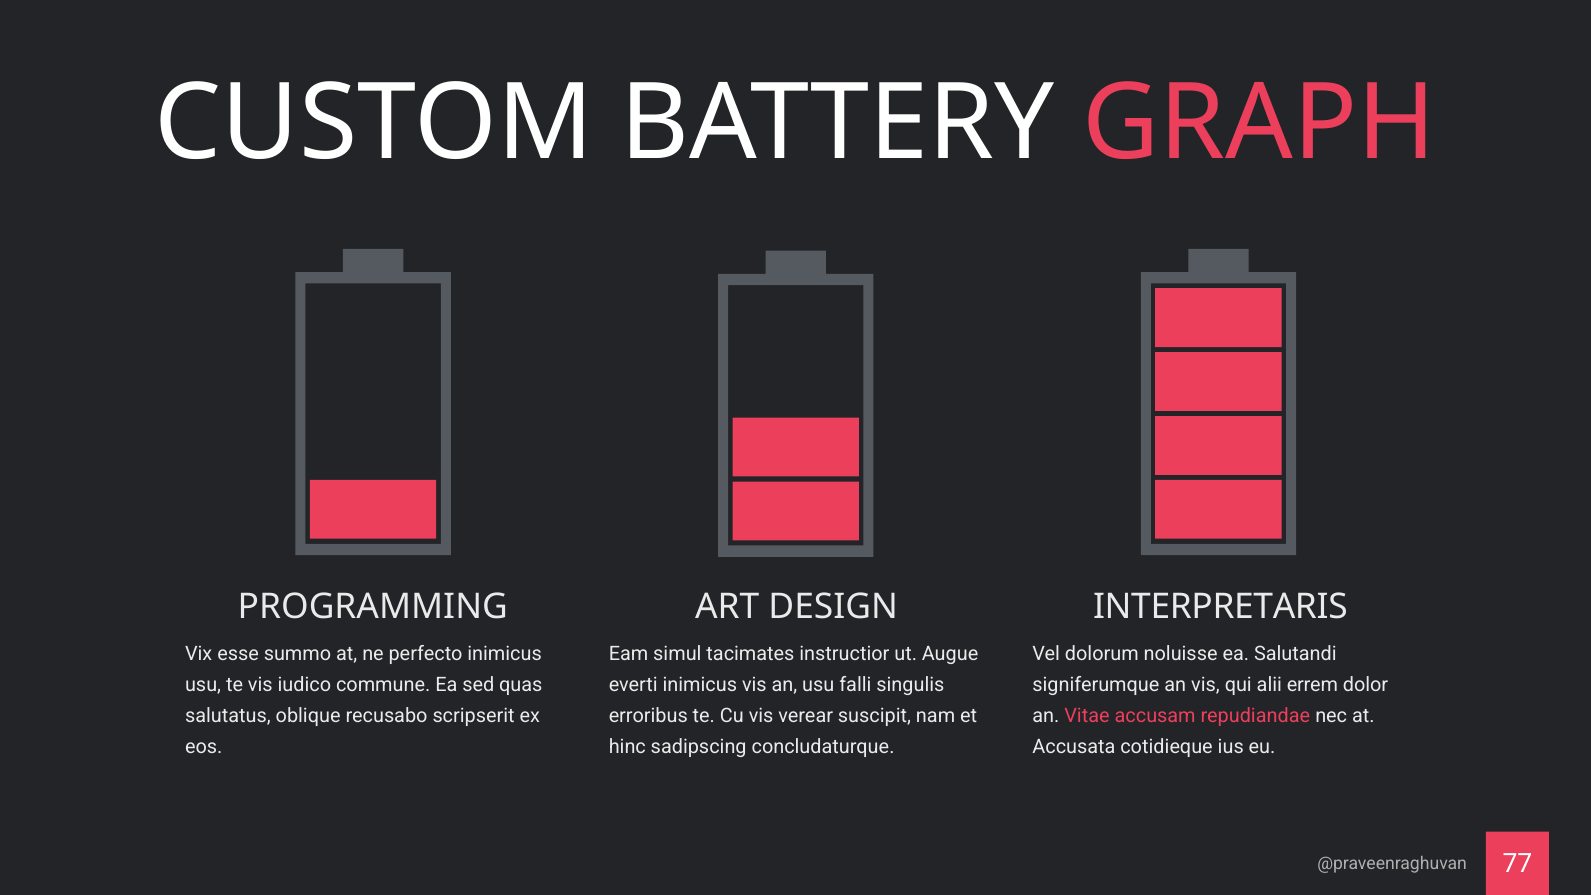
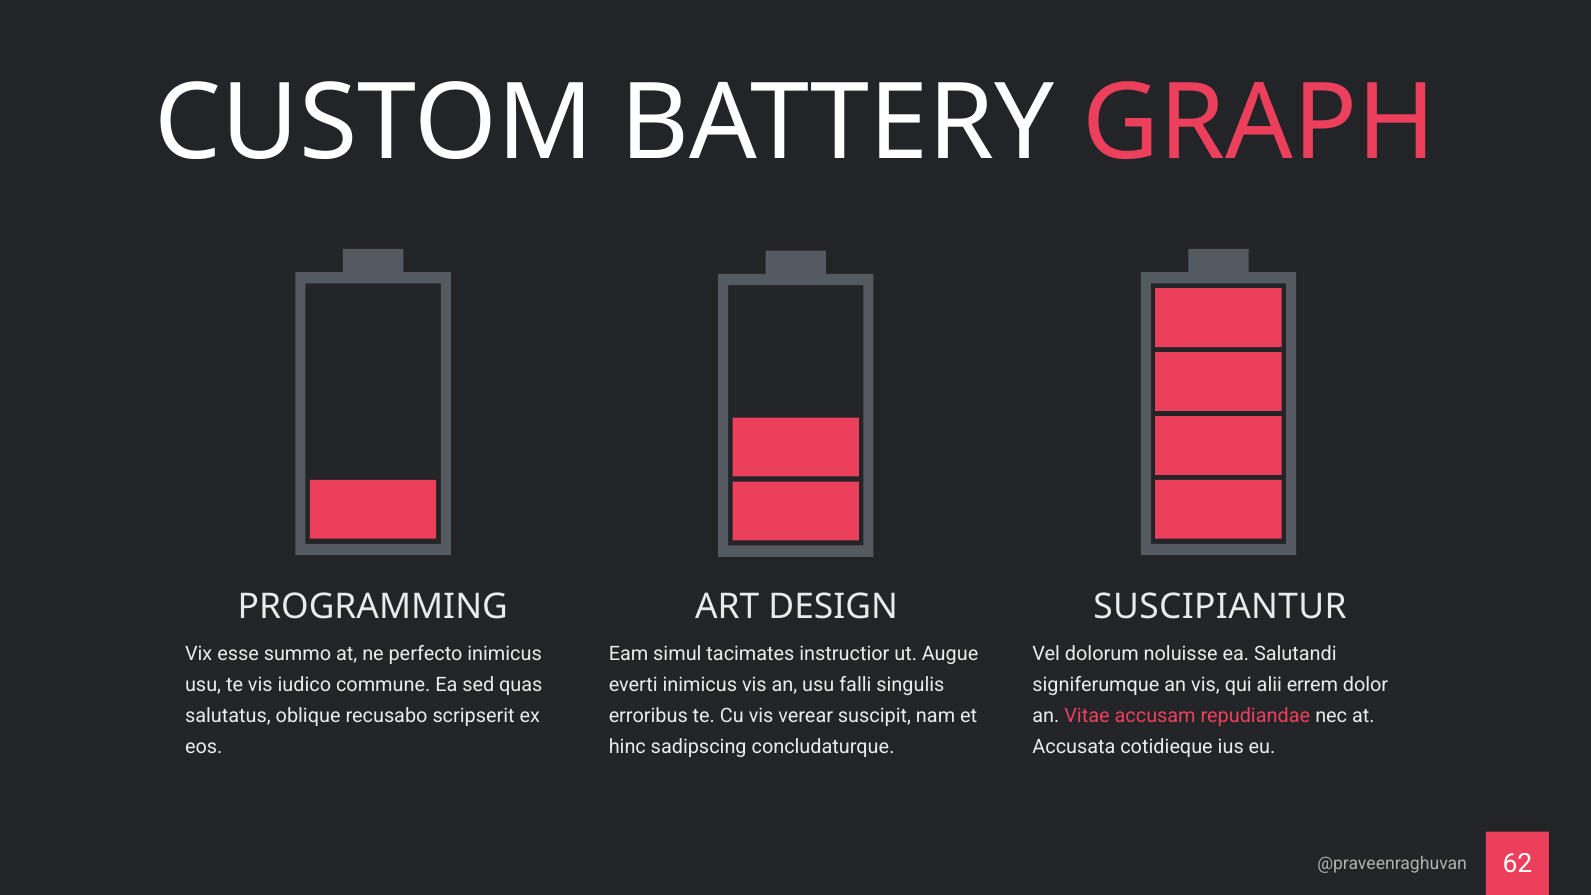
INTERPRETARIS: INTERPRETARIS -> SUSCIPIANTUR (1220, 607)
77: 77 -> 62 (1517, 864)
